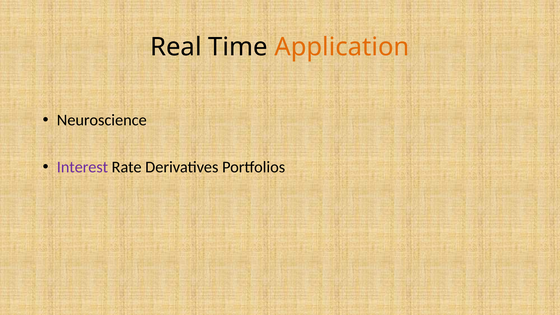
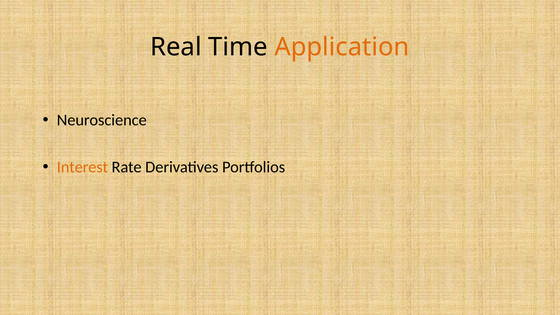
Interest colour: purple -> orange (82, 167)
